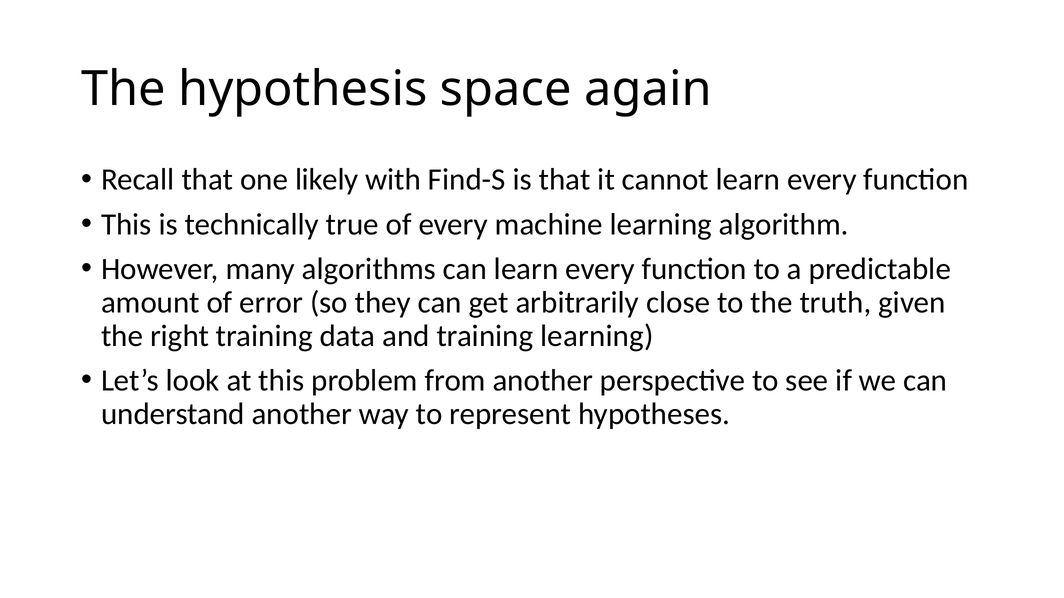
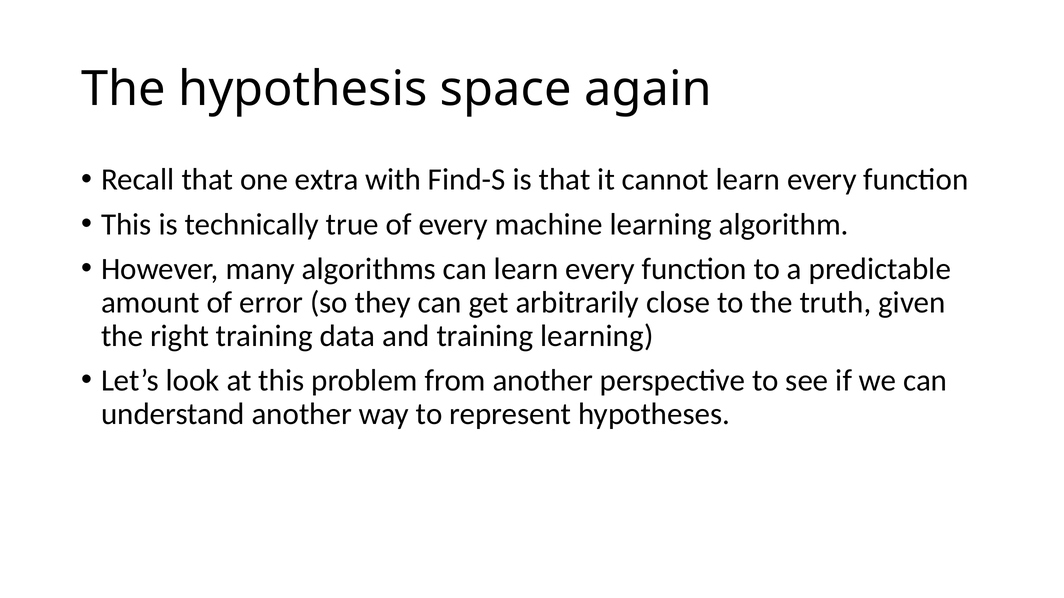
likely: likely -> extra (327, 180)
